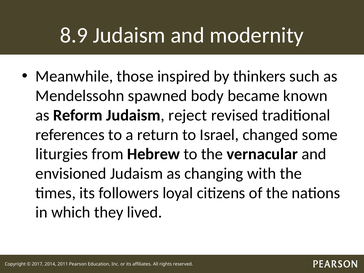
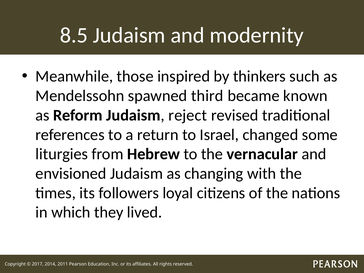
8.9: 8.9 -> 8.5 (74, 35)
body: body -> third (207, 96)
